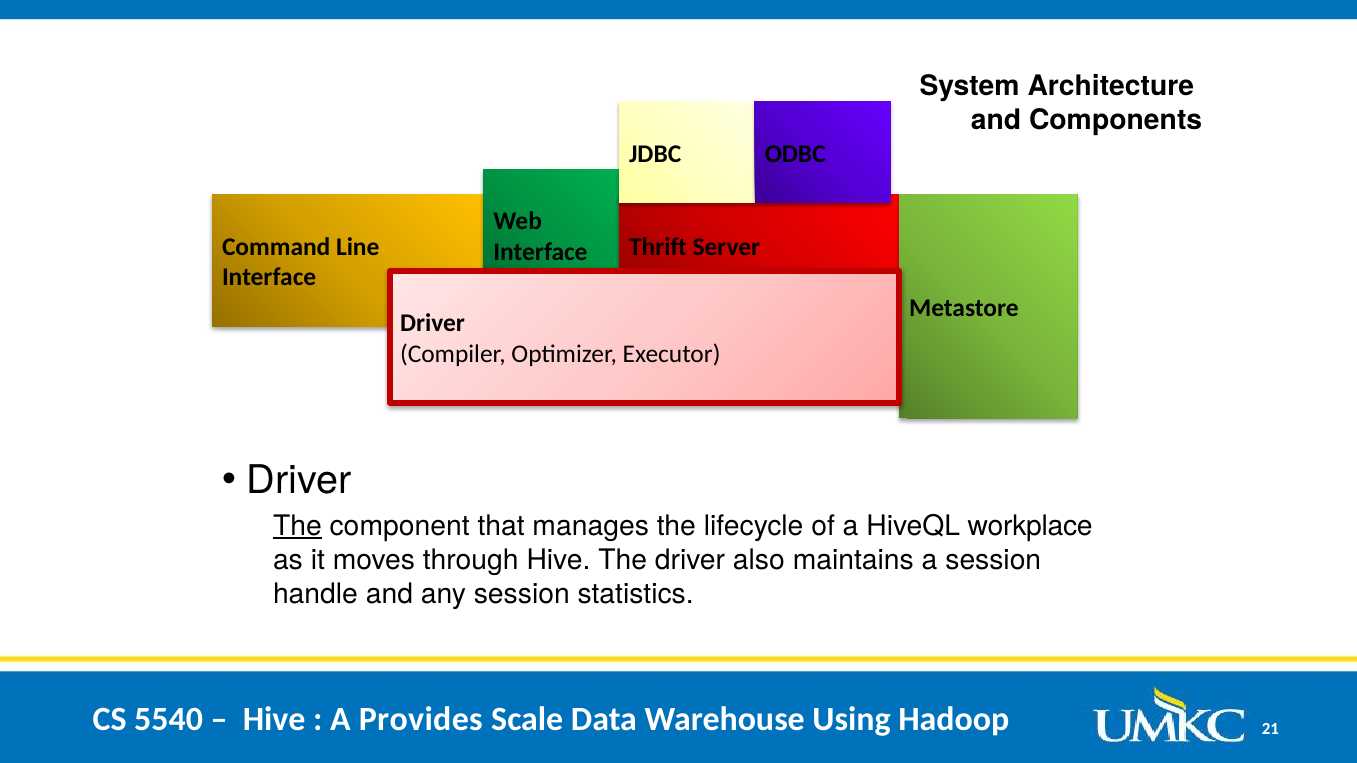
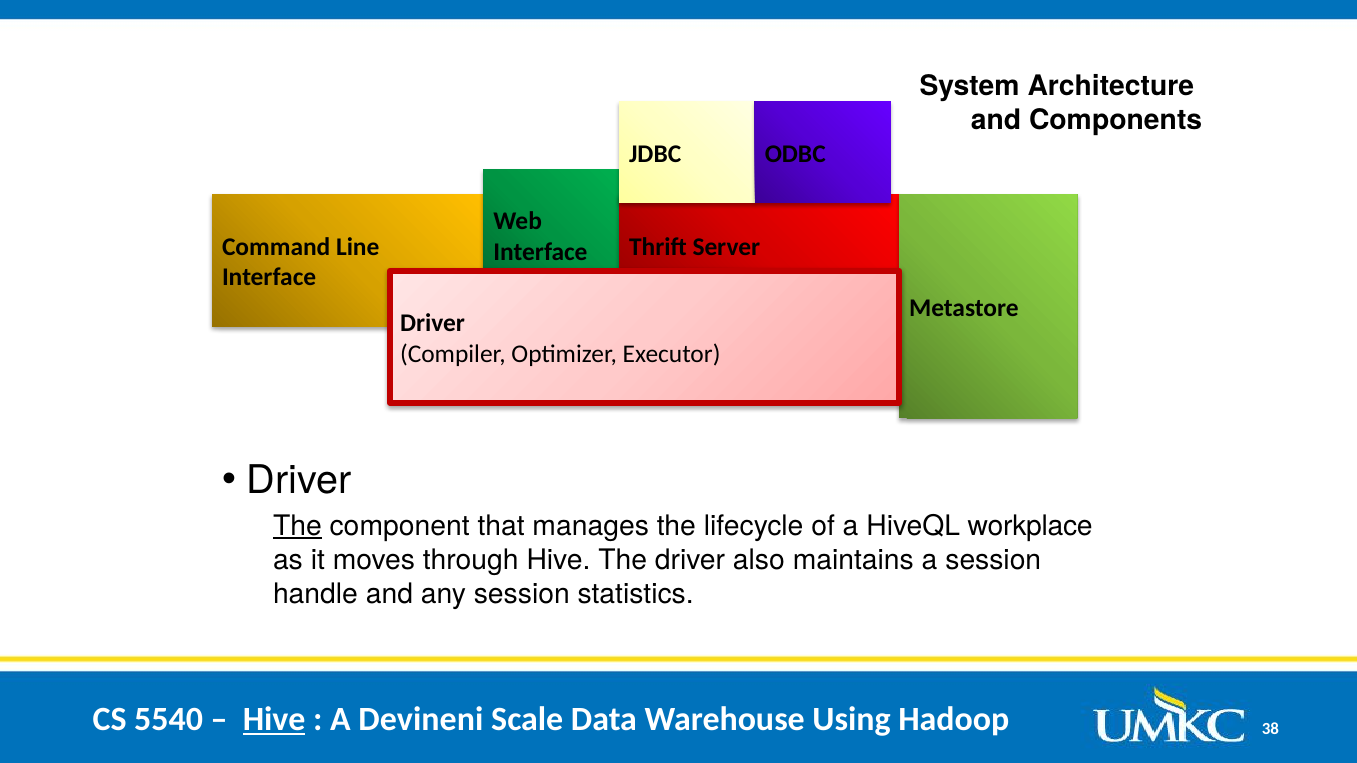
Hive underline: none -> present (274, 720)
Provides: Provides -> Devineni (421, 720)
21: 21 -> 38 (1270, 729)
